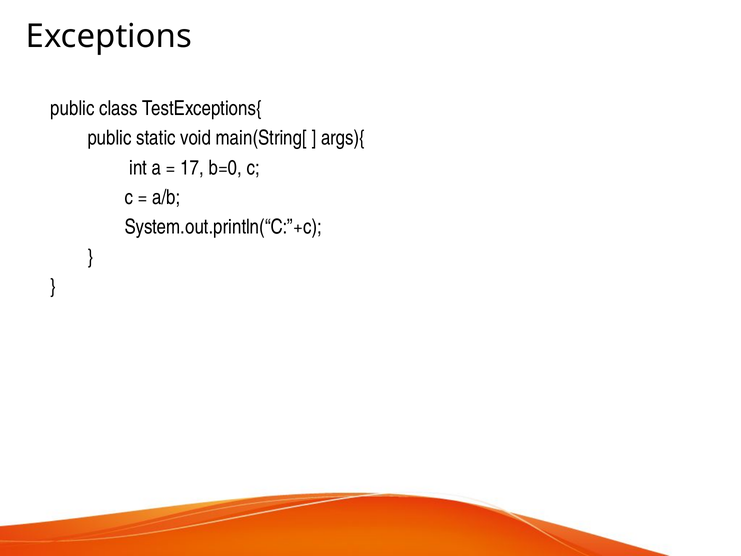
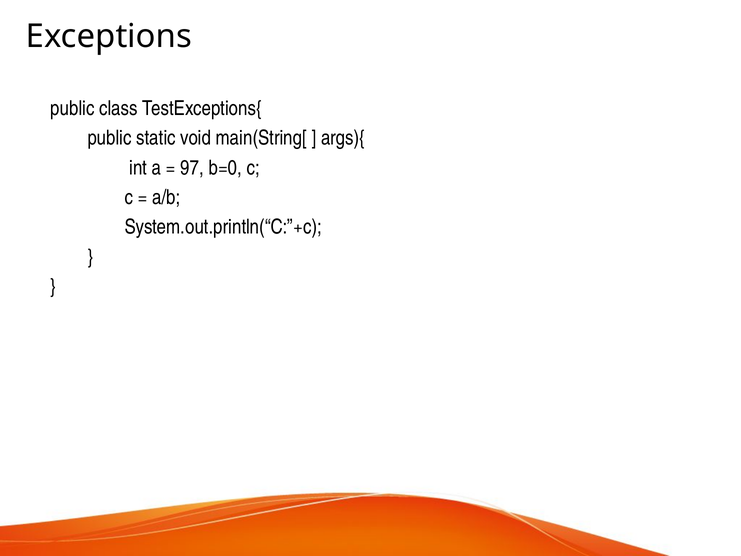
17: 17 -> 97 (192, 168)
